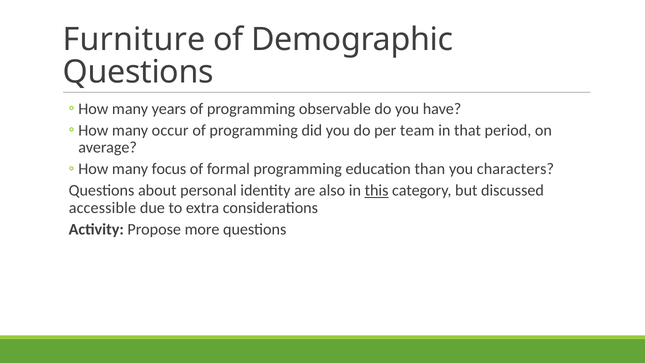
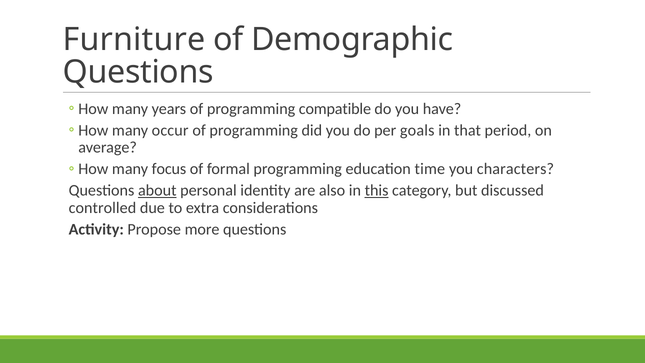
observable: observable -> compatible (335, 109)
team: team -> goals (417, 130)
than: than -> time (430, 169)
about underline: none -> present (157, 190)
accessible: accessible -> controlled (102, 208)
